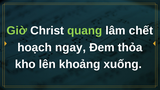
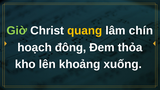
quang colour: light green -> yellow (85, 31)
chết: chết -> chín (141, 31)
ngay: ngay -> đông (71, 47)
